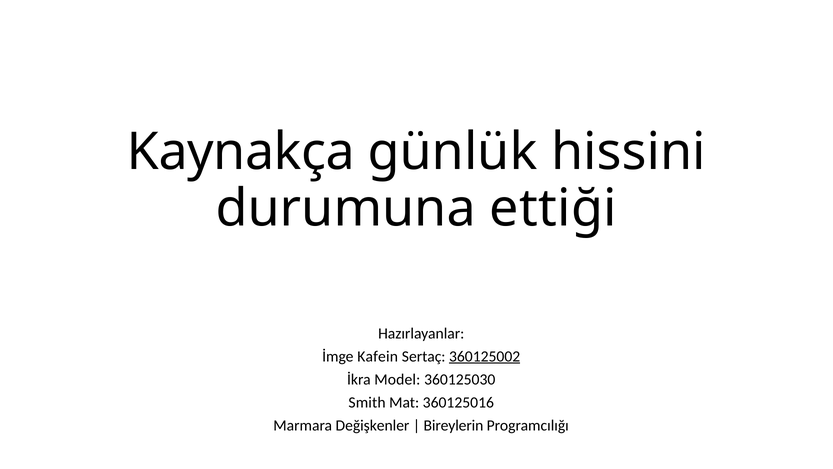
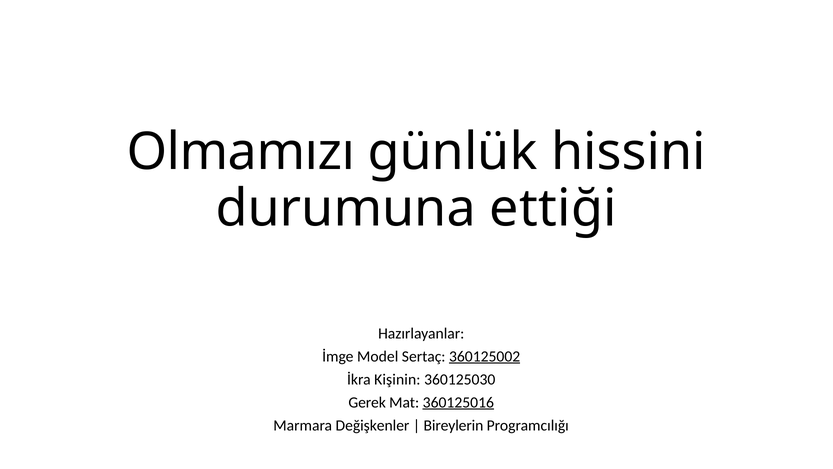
Kaynakça: Kaynakça -> Olmamızı (241, 152)
Kafein: Kafein -> Model (378, 356)
Model: Model -> Kişinin (397, 379)
Smith: Smith -> Gerek (367, 402)
360125016 underline: none -> present (458, 402)
